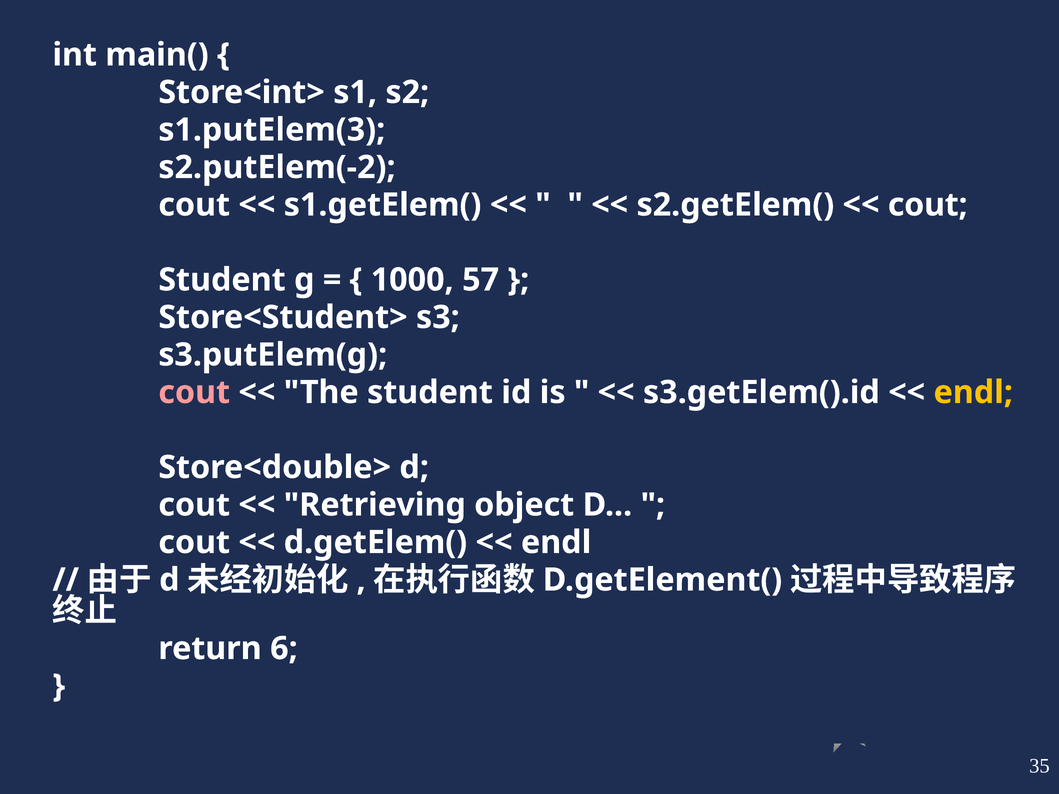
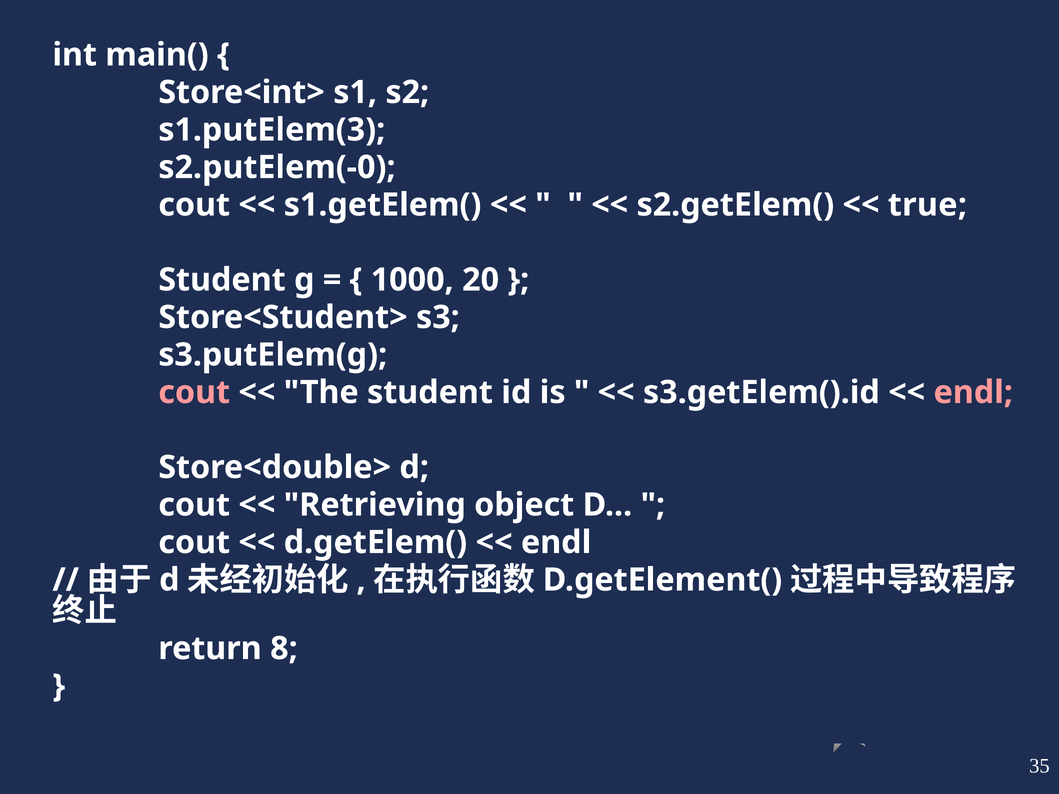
s2.putElem(-2: s2.putElem(-2 -> s2.putElem(-0 (277, 167)
cout: cout -> true (927, 205)
57: 57 -> 20 (481, 280)
endl colour: yellow -> pink (973, 392)
6: 6 -> 8 (284, 649)
